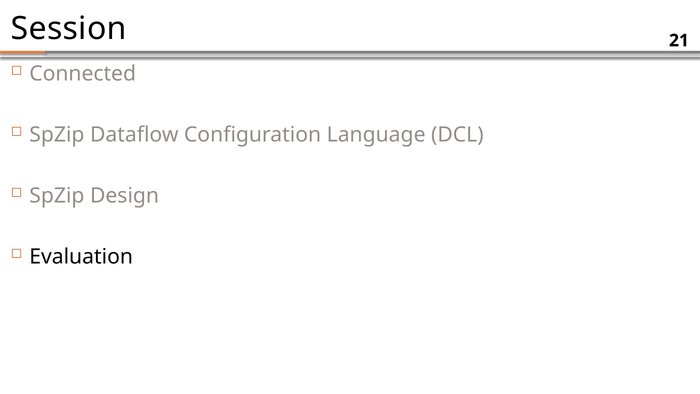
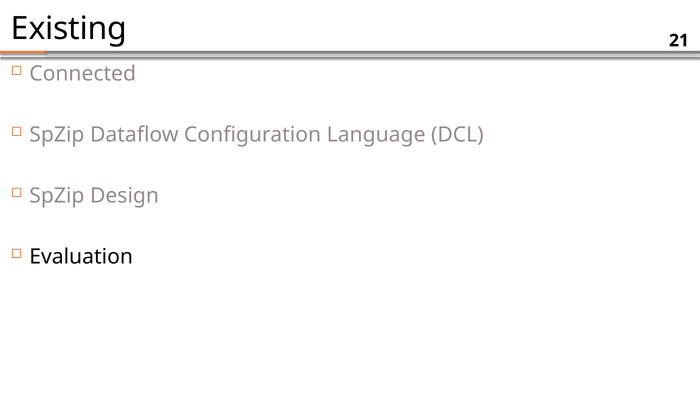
Session: Session -> Existing (69, 28)
